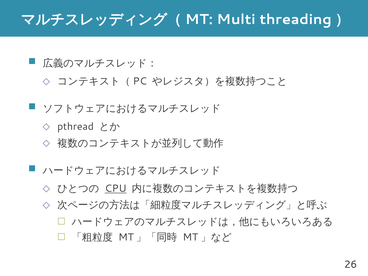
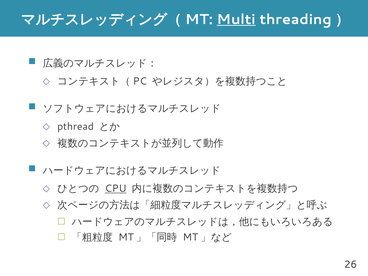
Multi underline: none -> present (236, 19)
